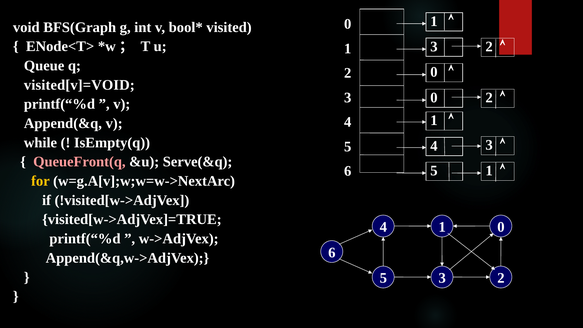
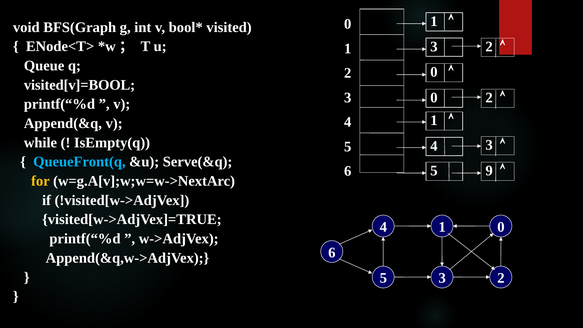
visited[v]=VOID: visited[v]=VOID -> visited[v]=BOOL (79, 85)
QueueFront(q colour: pink -> light blue (79, 162)
1: 1 -> 9 (489, 171)
